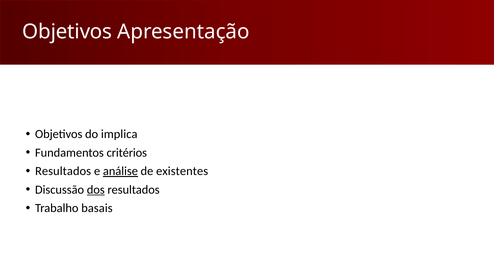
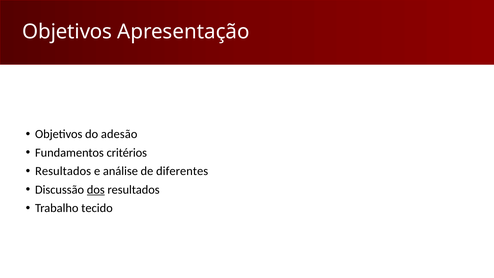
implica: implica -> adesão (119, 134)
análise underline: present -> none (120, 171)
existentes: existentes -> diferentes (182, 171)
basais: basais -> tecido (97, 208)
